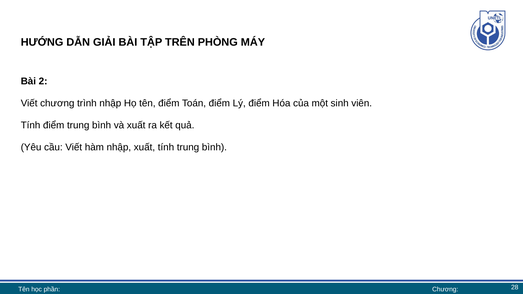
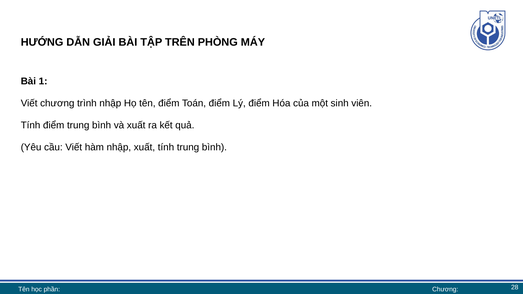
2: 2 -> 1 (43, 81)
